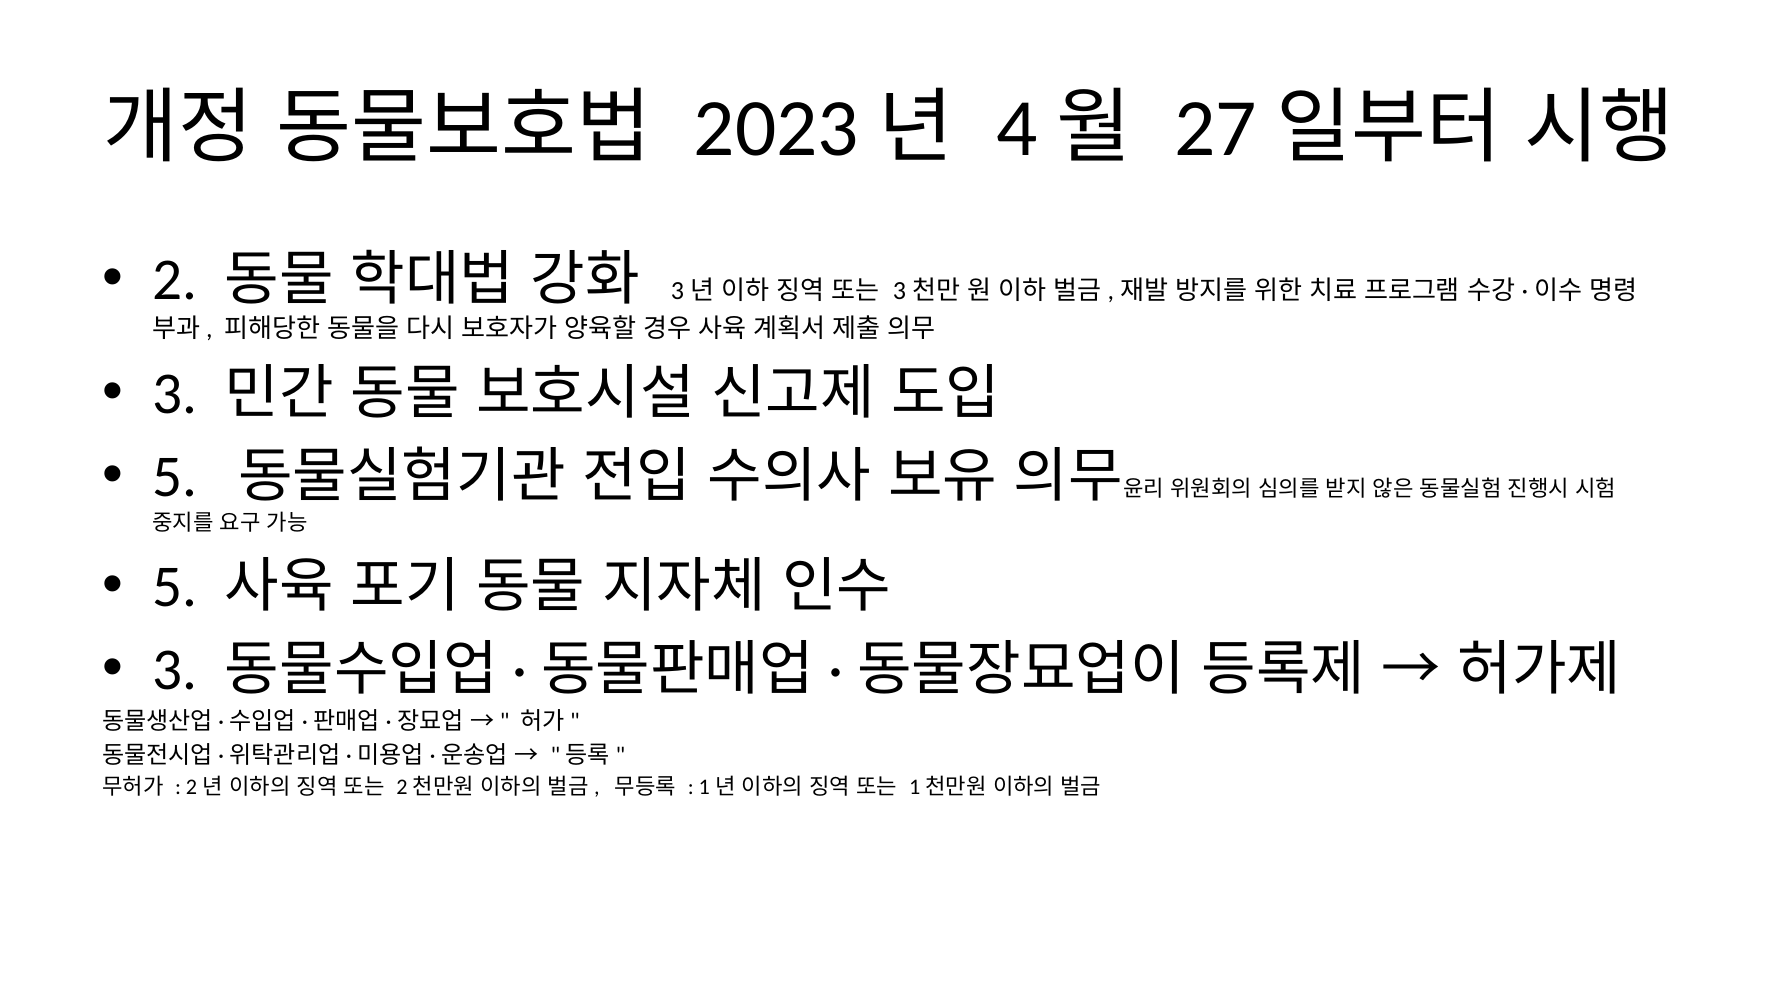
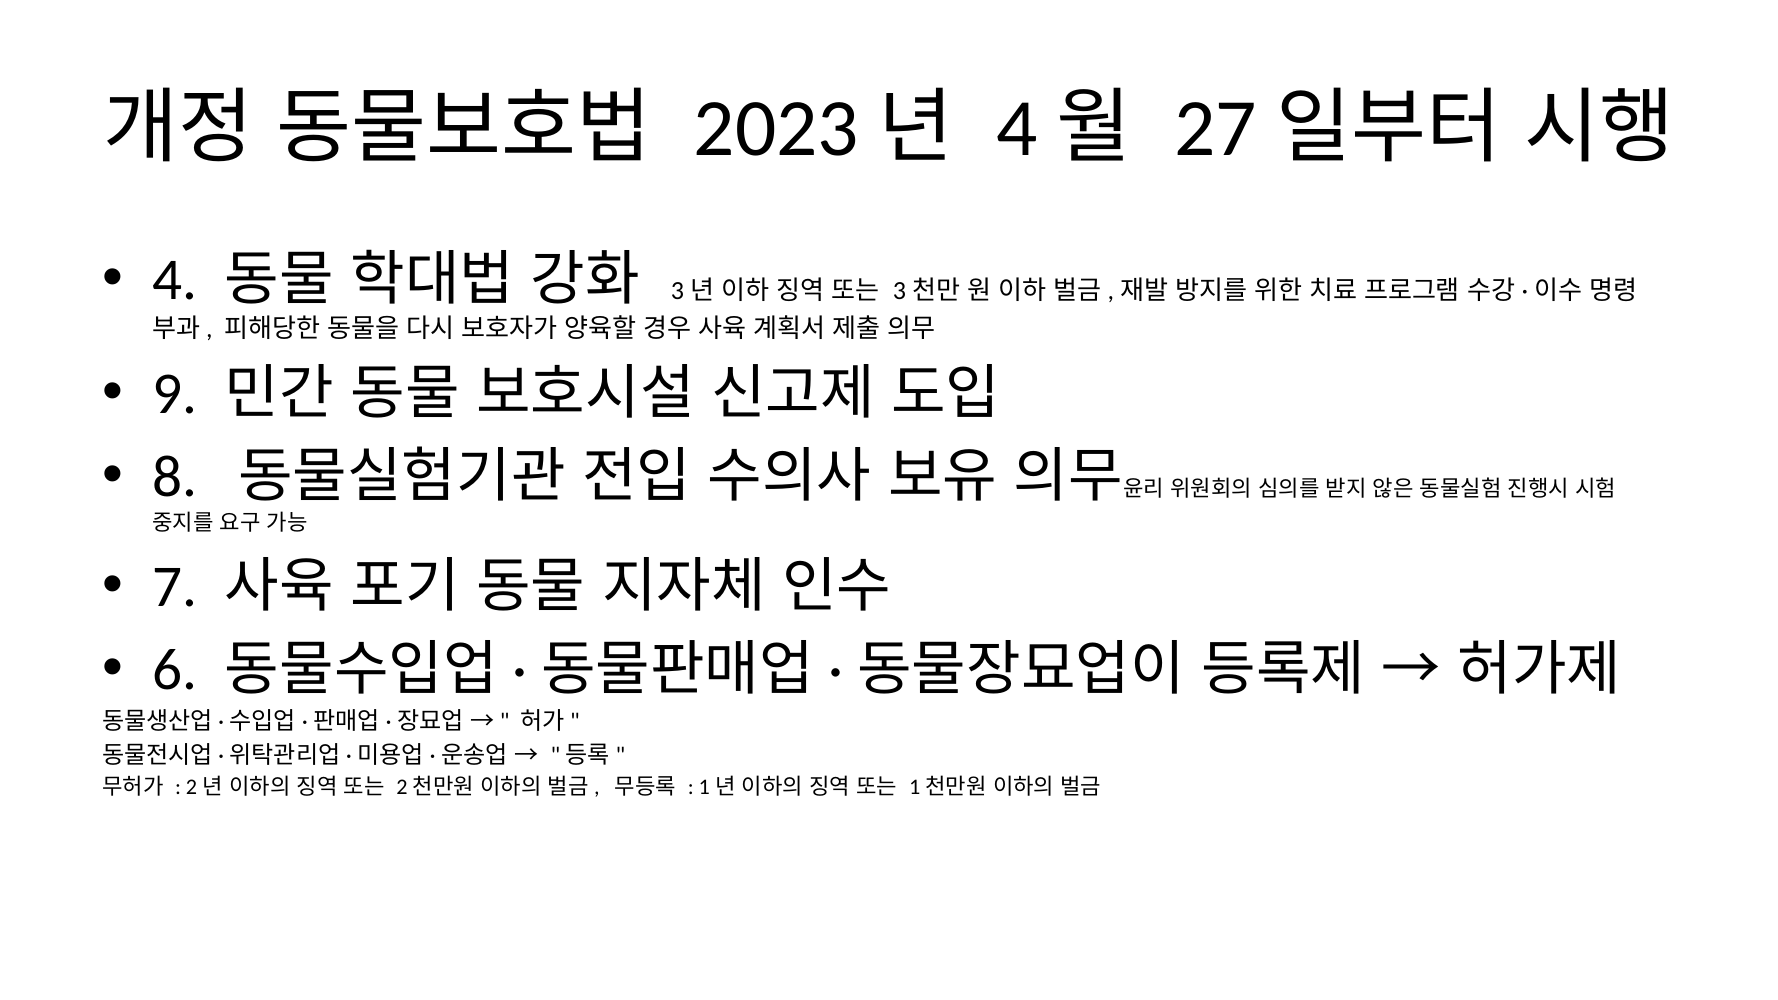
2: 2 -> 4 (175, 280)
3: 3 -> 9 (175, 394)
5: 5 -> 8 (175, 477)
5: 5 -> 7 (175, 587)
3: 3 -> 6 (175, 670)
